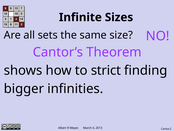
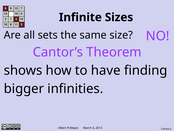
strict: strict -> have (106, 70)
